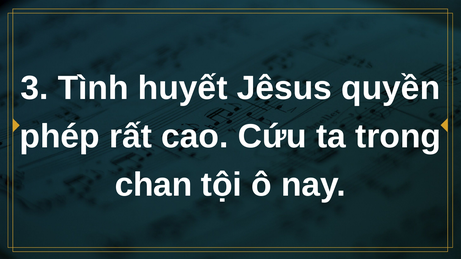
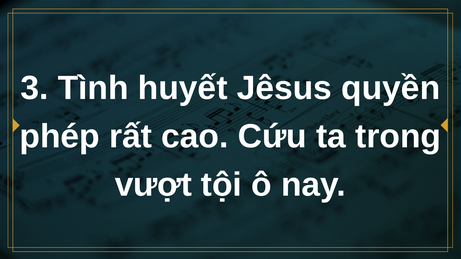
chan: chan -> vượt (153, 185)
